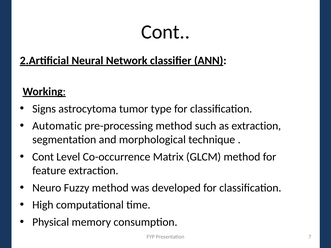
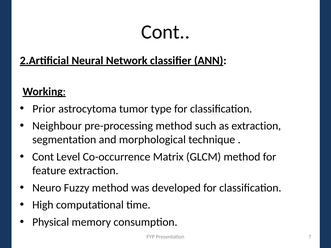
Signs: Signs -> Prior (44, 109)
Automatic: Automatic -> Neighbour (57, 126)
